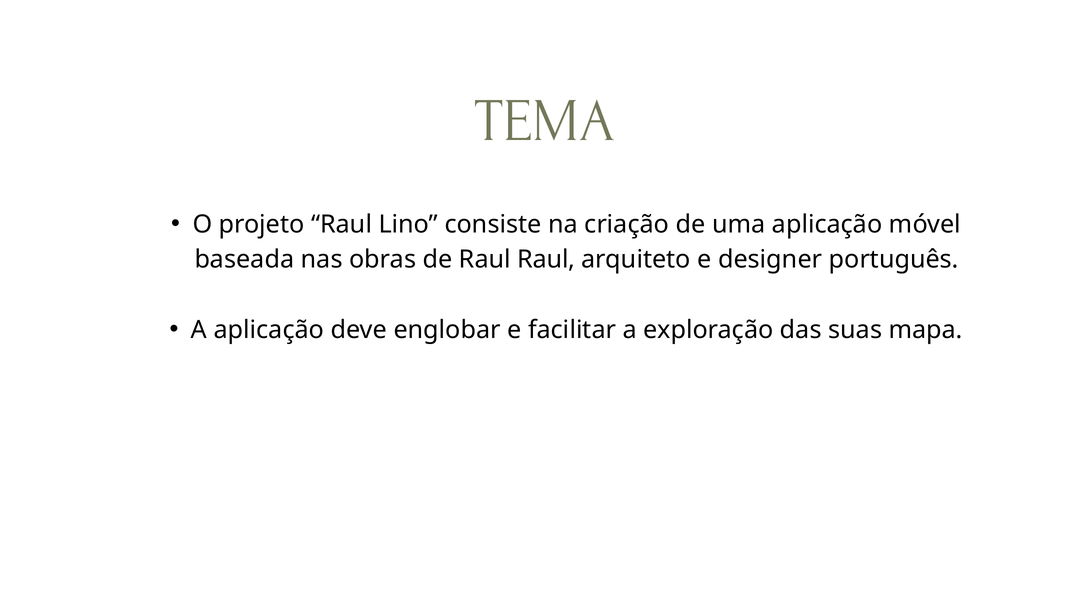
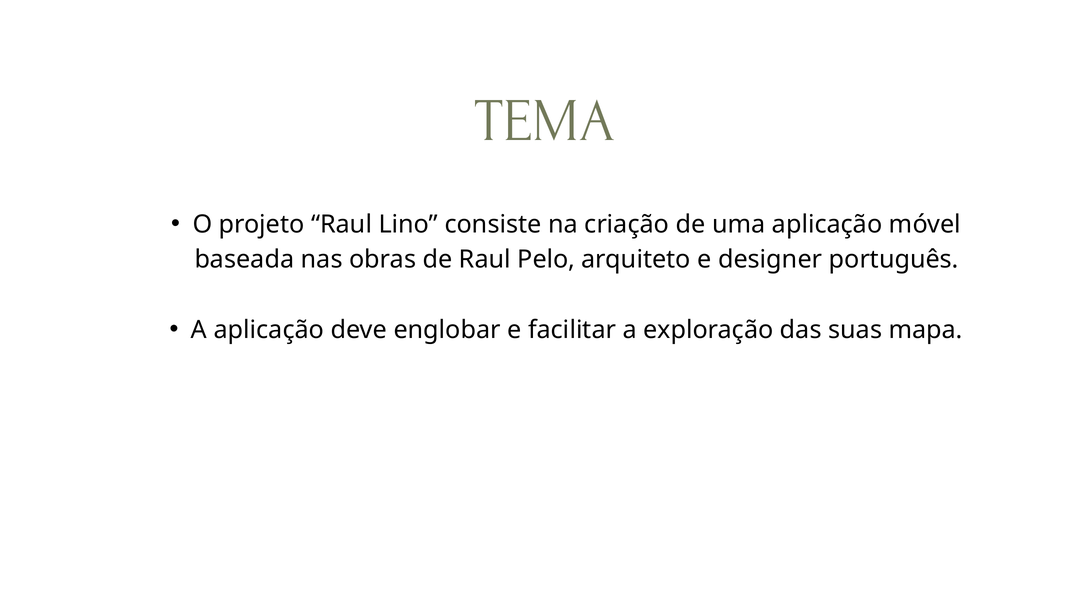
Raul Raul: Raul -> Pelo (546, 260)
